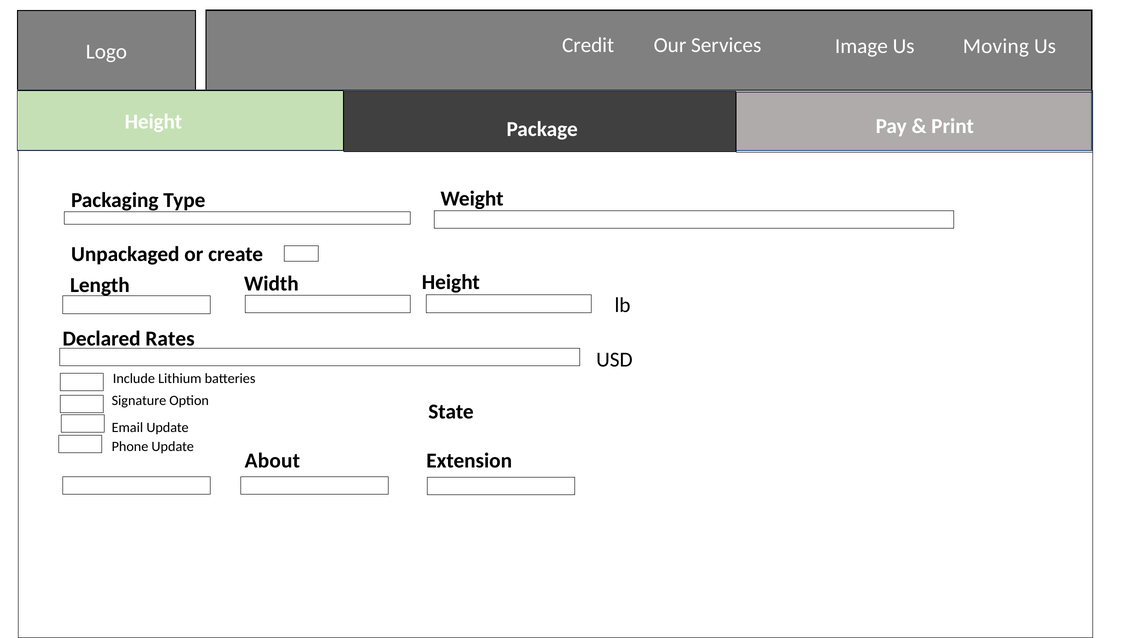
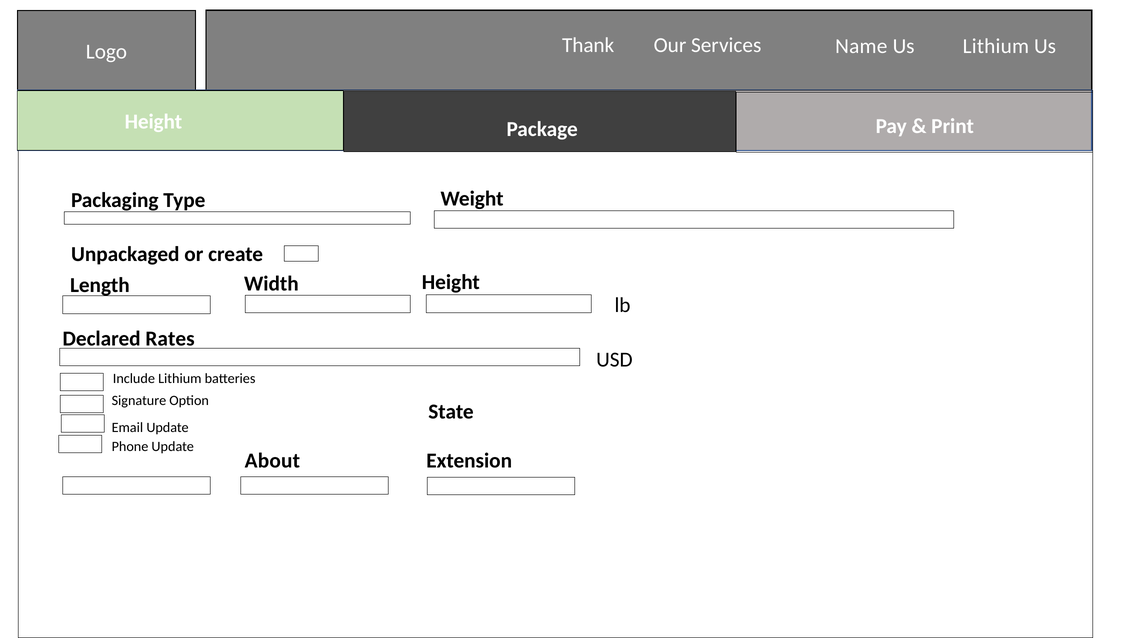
Credit: Credit -> Thank (588, 45)
Image: Image -> Name (861, 46)
Us Moving: Moving -> Lithium (996, 46)
